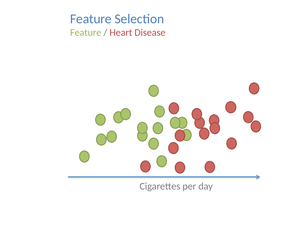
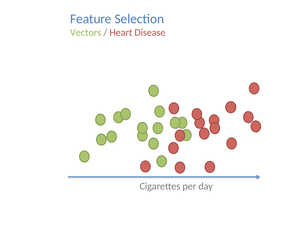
Feature: Feature -> Vectors (86, 32)
